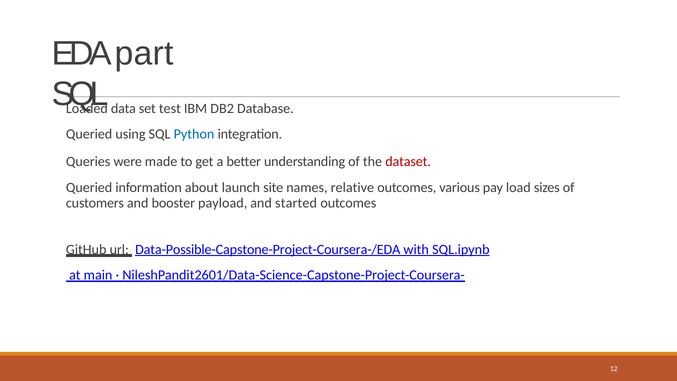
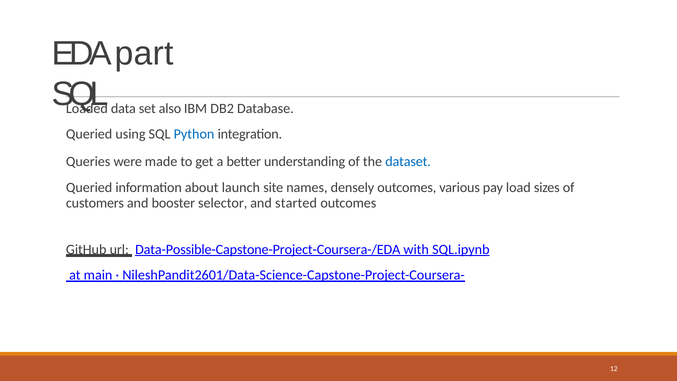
test: test -> also (170, 109)
dataset colour: red -> blue (408, 162)
relative: relative -> densely (352, 187)
payload: payload -> selector (223, 203)
